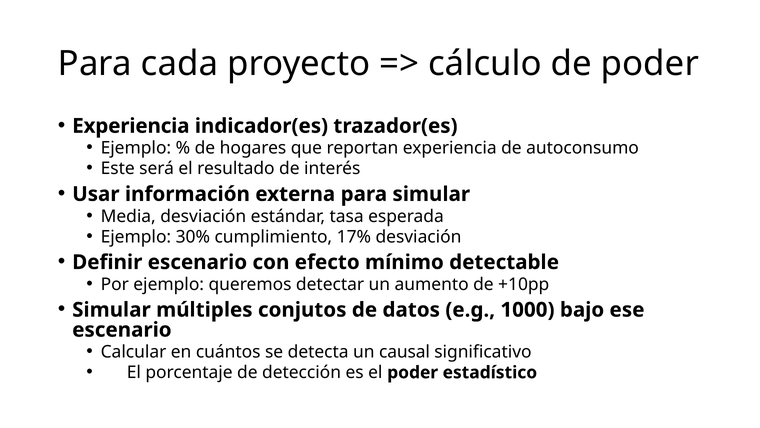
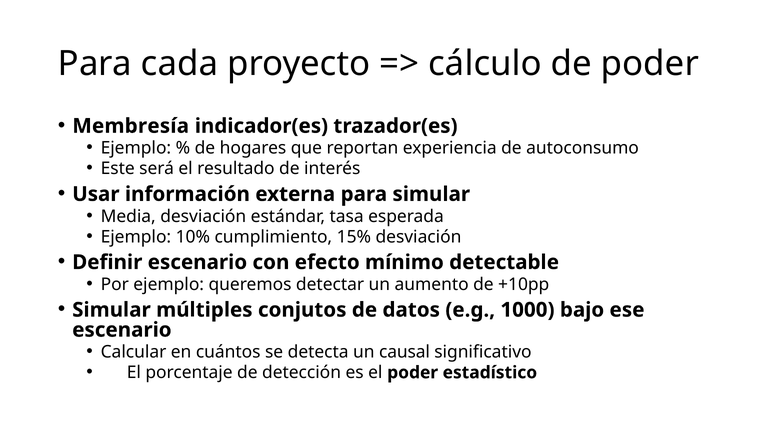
Experiencia: Experiencia -> Membresía (131, 126)
30%: 30% -> 10% (193, 236)
17%: 17% -> 15% (354, 236)
